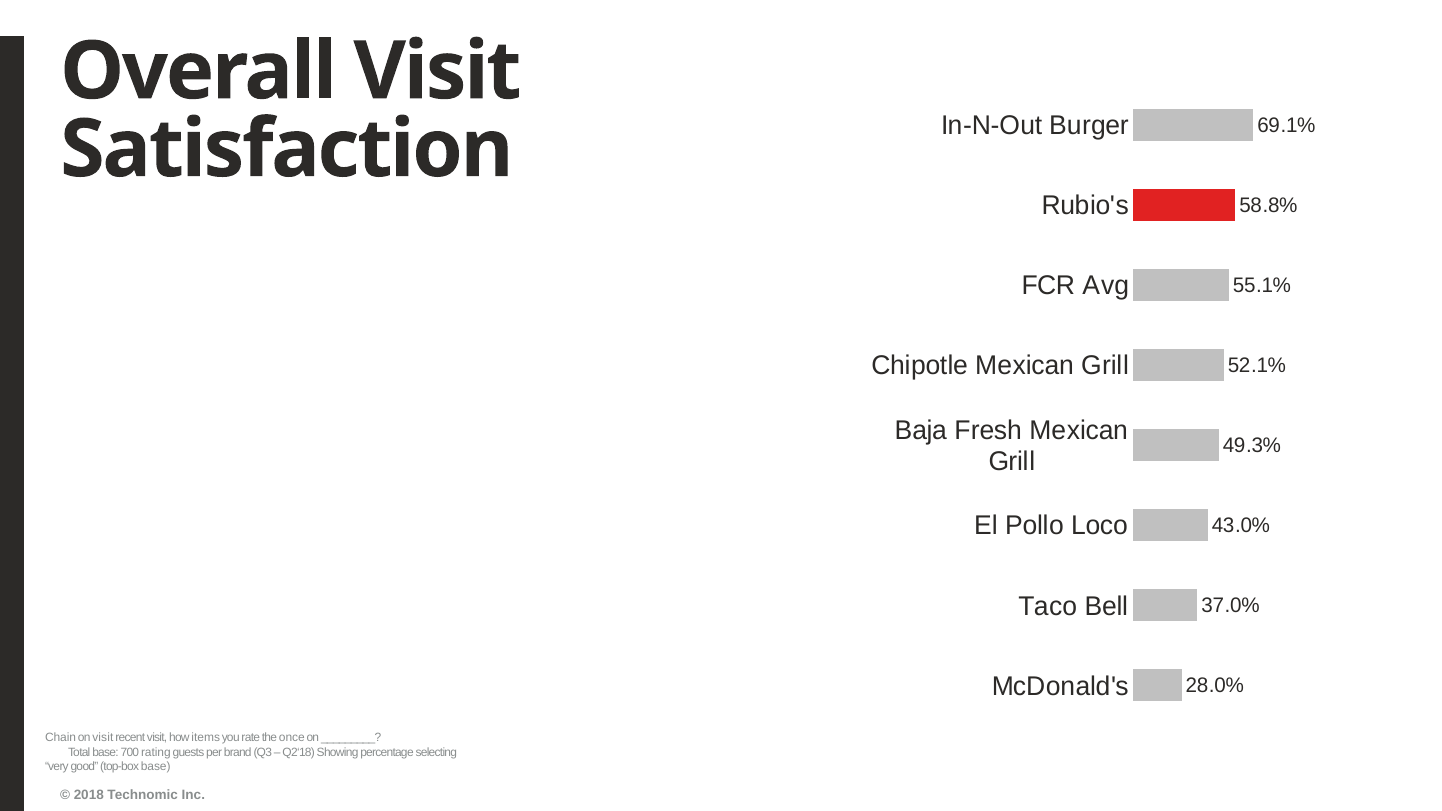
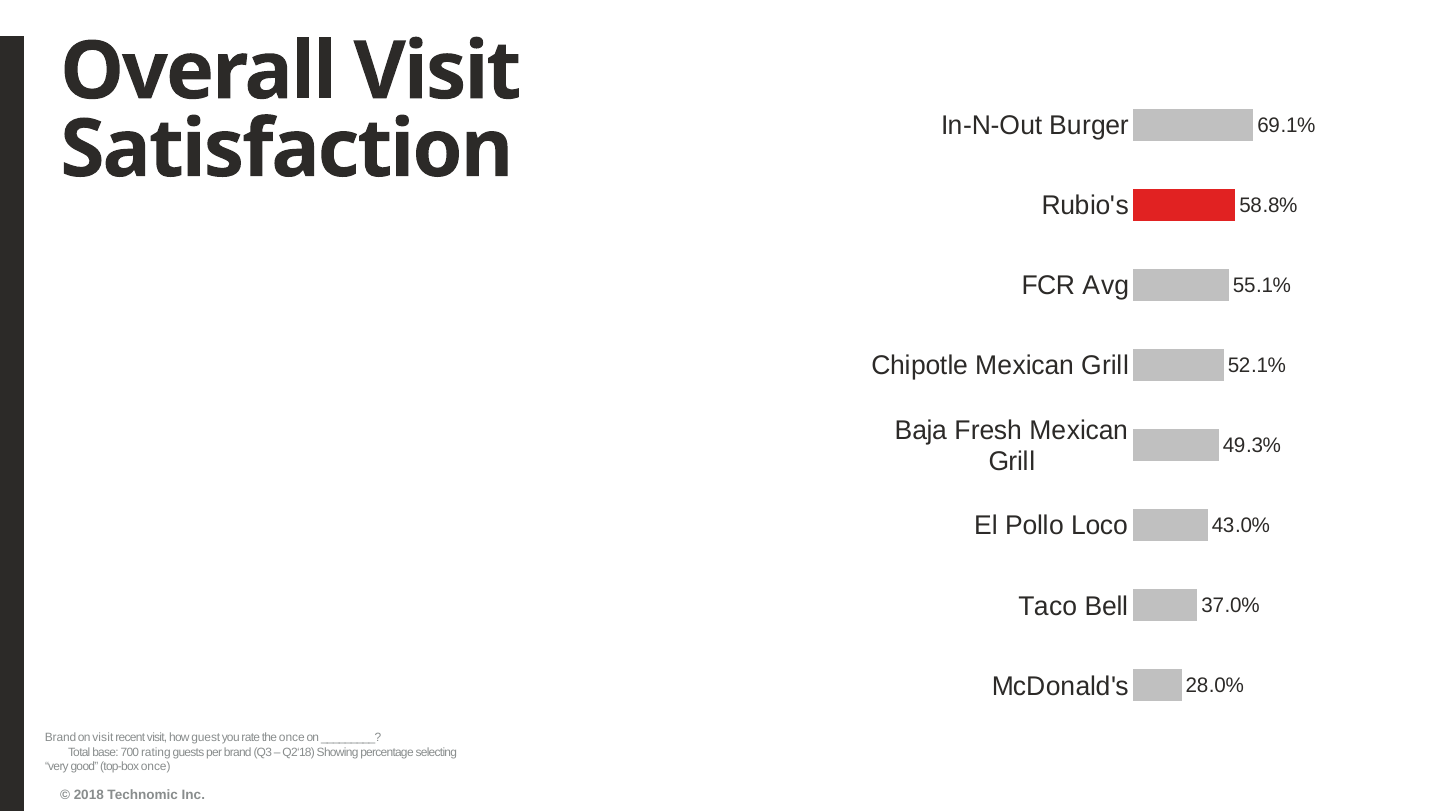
Chain: Chain -> Brand (61, 738)
items: items -> guest (206, 738)
top-box base: base -> once (156, 767)
